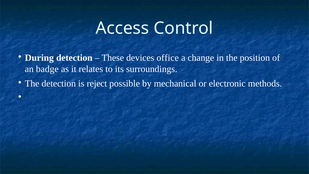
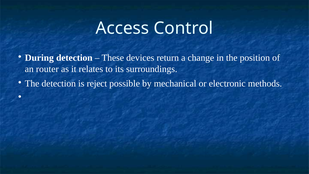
office: office -> return (168, 58)
badge: badge -> router (47, 69)
